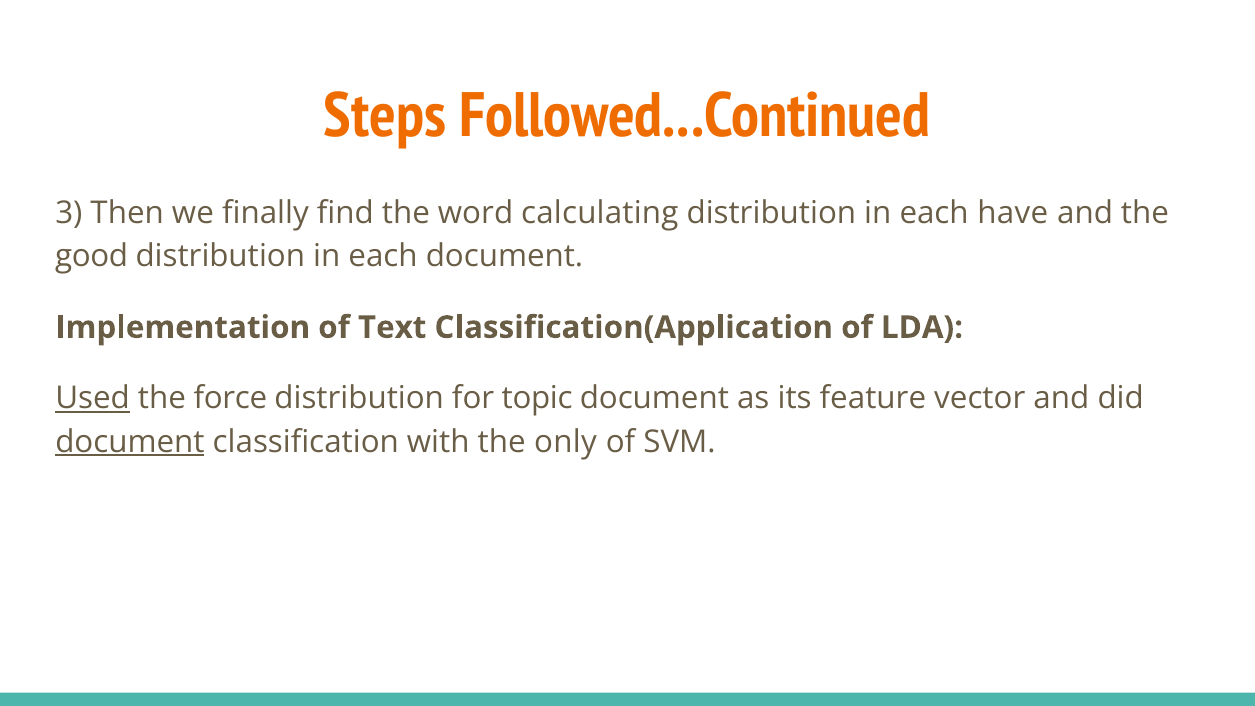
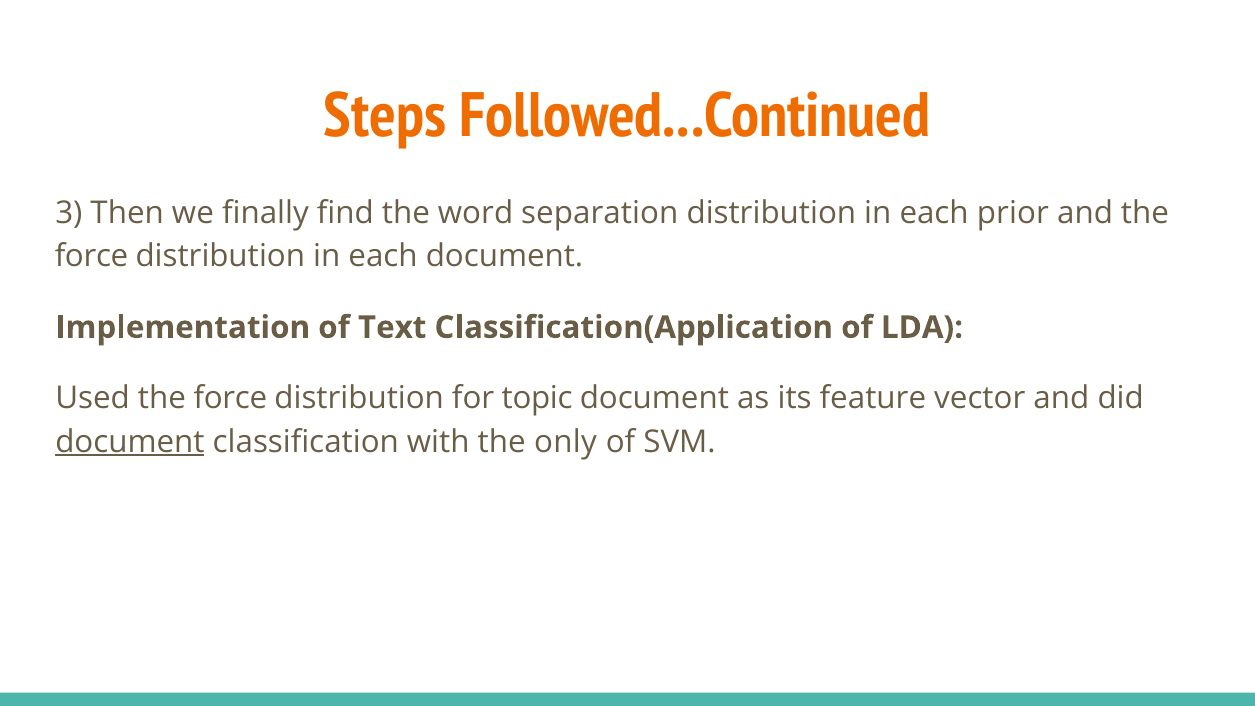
calculating: calculating -> separation (600, 213)
have: have -> prior (1013, 213)
good: good -> force (92, 256)
Used underline: present -> none (93, 399)
